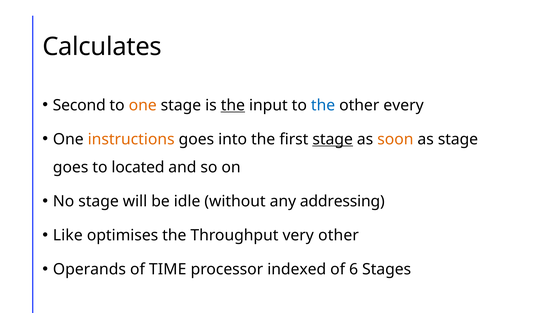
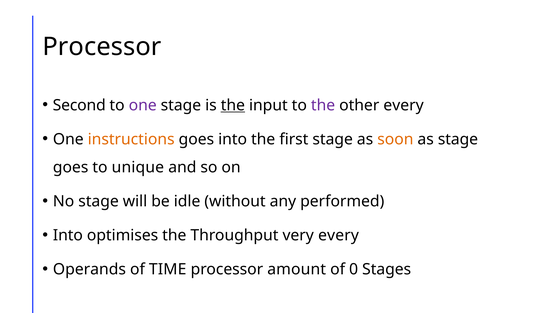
Calculates: Calculates -> Processor (102, 47)
one colour: orange -> purple (143, 105)
the colour: blue -> purple (323, 105)
stage underline: present -> none (333, 139)
located: located -> unique (138, 168)
addressing: addressing -> performed (342, 202)
Like: Like -> Into (68, 236)
very other: other -> every (339, 236)
indexed: indexed -> amount (297, 270)
6: 6 -> 0 (354, 270)
